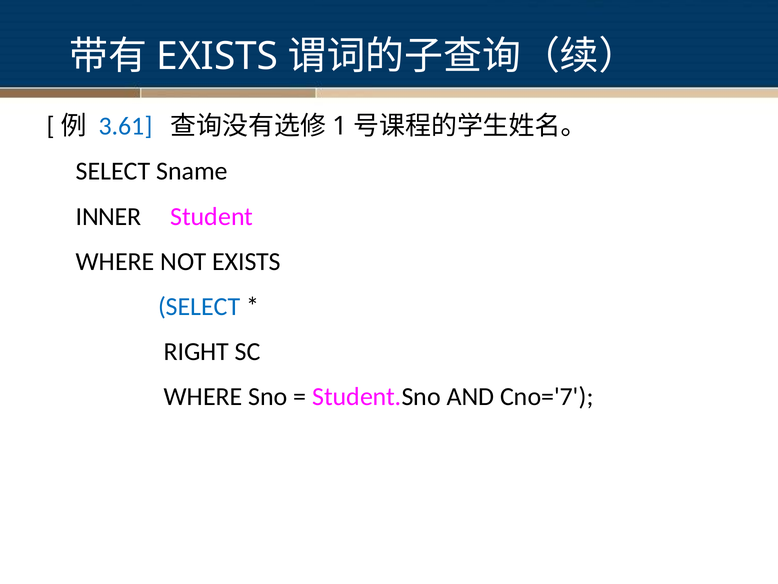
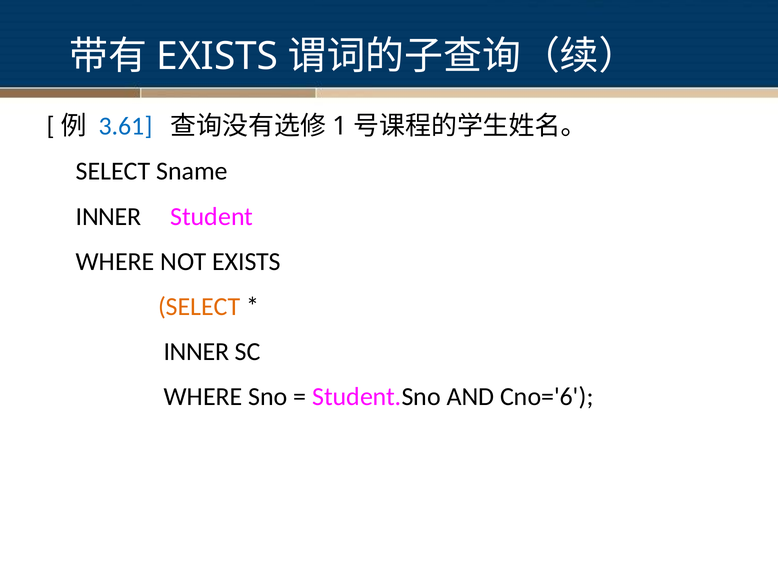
SELECT colour: blue -> orange (199, 306)
RIGHT: RIGHT -> INNER (197, 351)
Cno='7: Cno='7 -> Cno='6 (547, 396)
